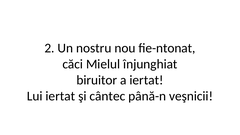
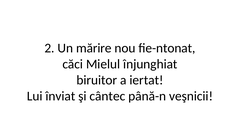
nostru: nostru -> mărire (94, 48)
Lui iertat: iertat -> înviat (60, 96)
